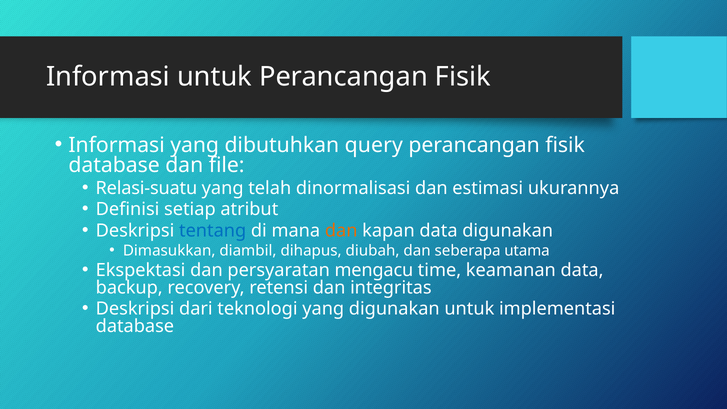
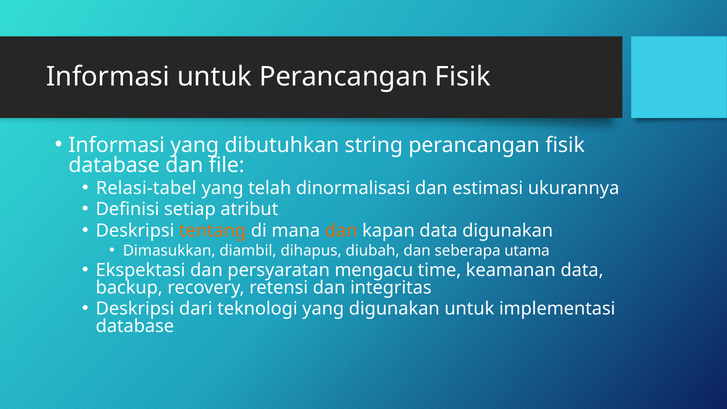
query: query -> string (374, 145)
Relasi-suatu: Relasi-suatu -> Relasi-tabel (146, 188)
tentang colour: blue -> orange (213, 231)
